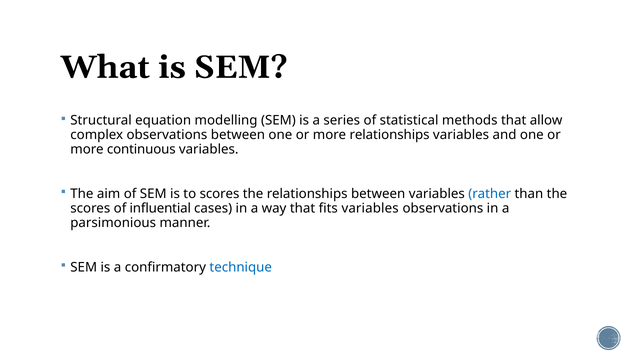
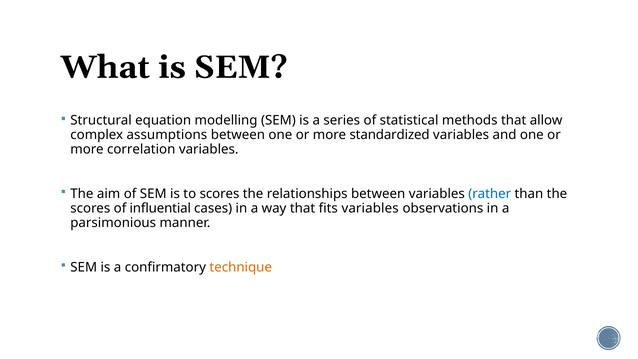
complex observations: observations -> assumptions (167, 135)
more relationships: relationships -> standardized (390, 135)
continuous: continuous -> correlation (141, 149)
technique colour: blue -> orange (241, 267)
